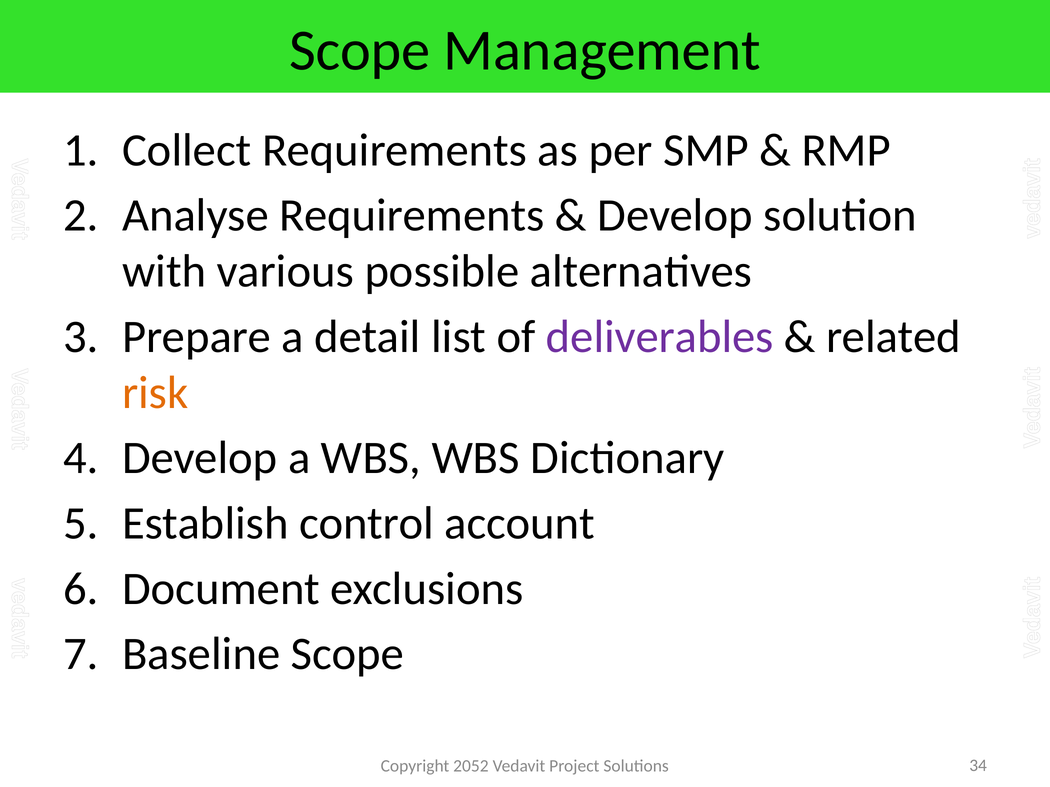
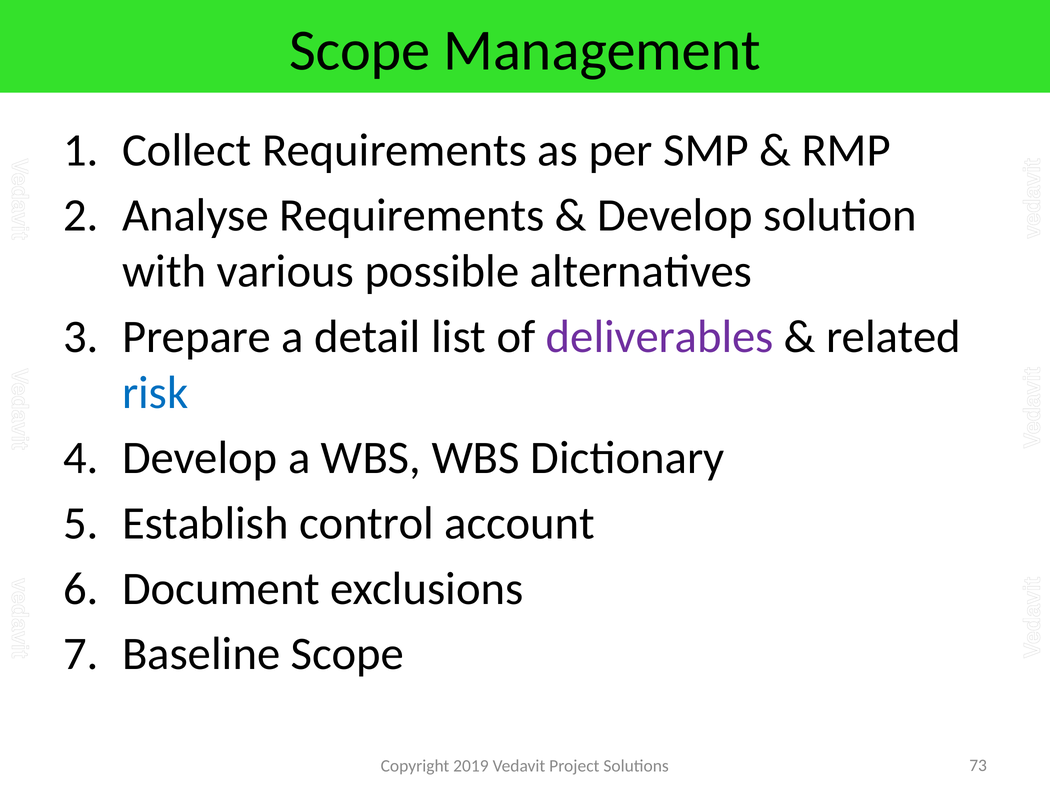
risk colour: orange -> blue (155, 393)
2052: 2052 -> 2019 (471, 766)
34: 34 -> 73 (978, 766)
